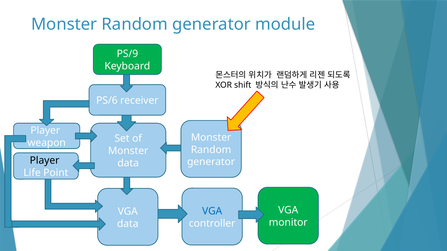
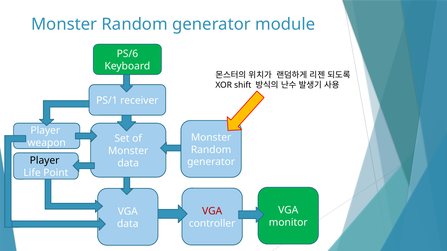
PS/9: PS/9 -> PS/6 (127, 54)
PS/6: PS/6 -> PS/1 (107, 101)
VGA colour: blue -> red (212, 211)
